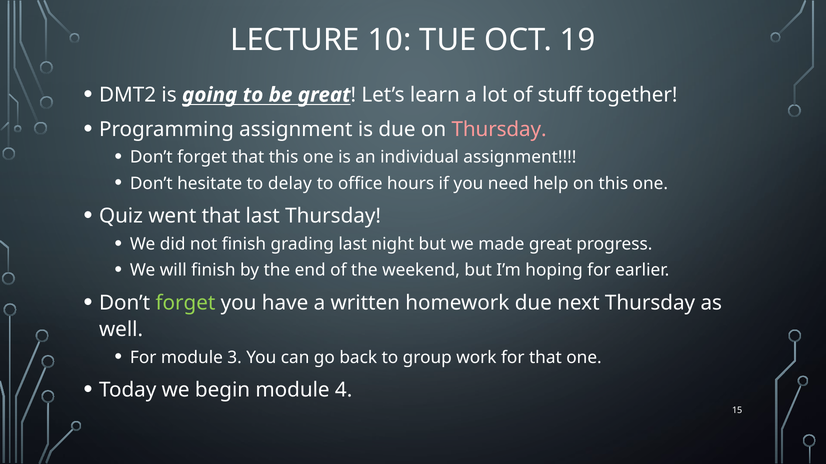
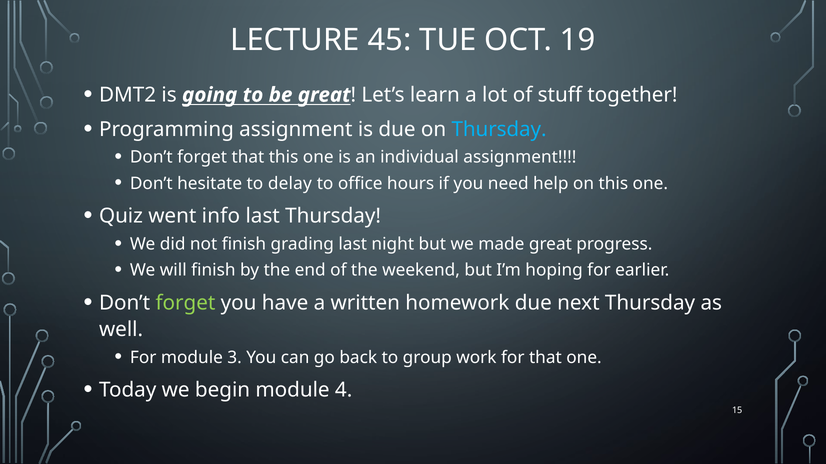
10: 10 -> 45 (389, 40)
Thursday colour: pink -> light blue (499, 130)
went that: that -> info (221, 216)
